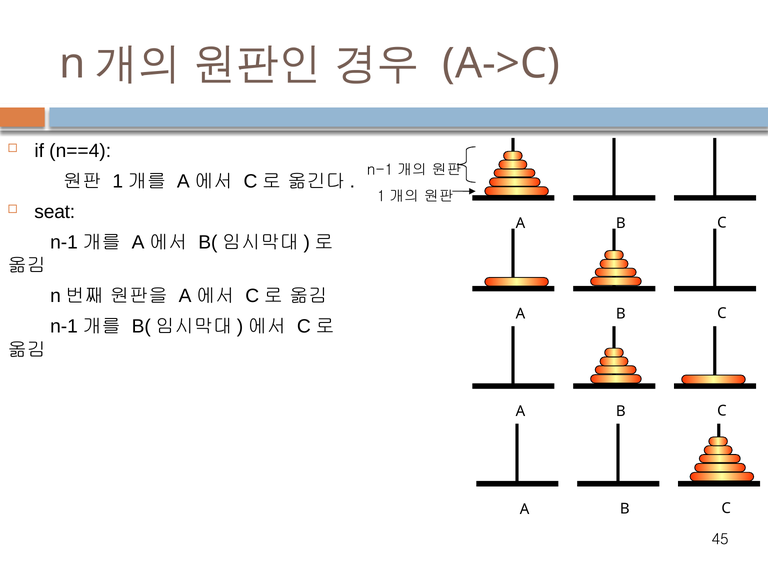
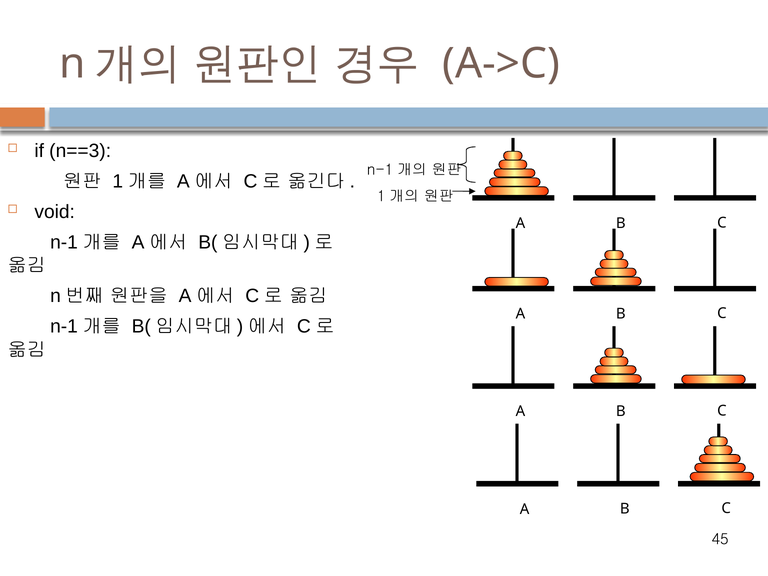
n==4: n==4 -> n==3 (80, 151)
seat: seat -> void (55, 212)
